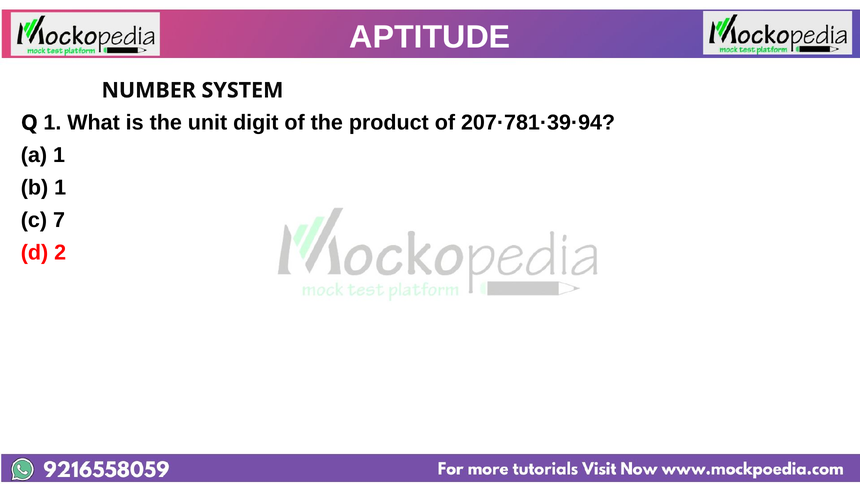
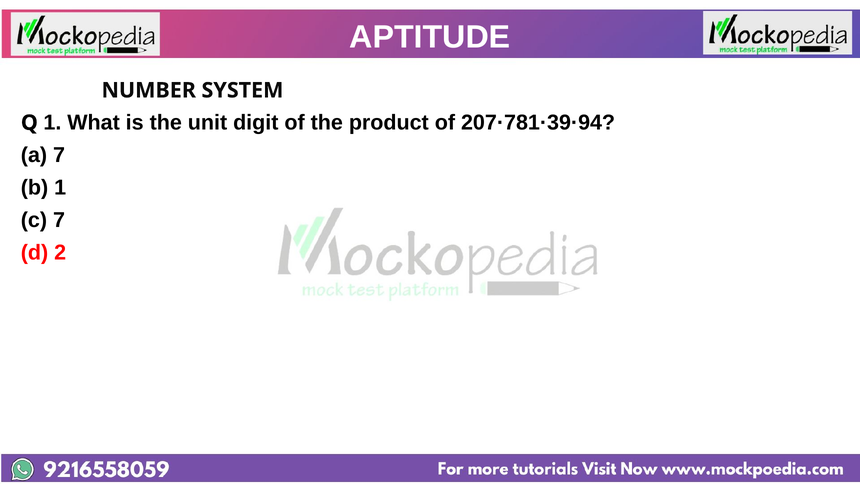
1: 1 -> 7 (59, 155)
